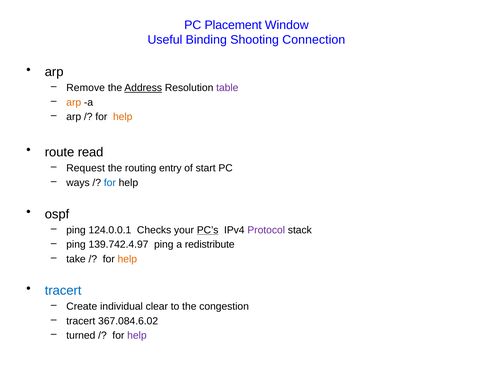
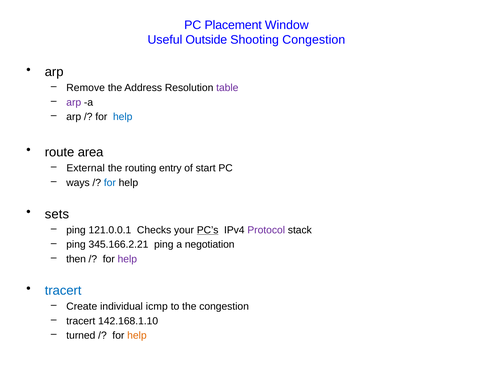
Binding: Binding -> Outside (206, 40)
Shooting Connection: Connection -> Congestion (314, 40)
Address underline: present -> none (143, 88)
arp colour: orange -> purple (74, 102)
help colour: orange -> blue (123, 117)
read: read -> area (91, 152)
Request: Request -> External (86, 168)
ospf: ospf -> sets (57, 214)
124.0.0.1: 124.0.0.1 -> 121.0.0.1 (110, 230)
139.742.4.97: 139.742.4.97 -> 345.166.2.21 (118, 244)
redistribute: redistribute -> negotiation (210, 244)
take: take -> then (76, 259)
help colour: orange -> purple (127, 259)
clear: clear -> icmp (157, 306)
367.084.6.02: 367.084.6.02 -> 142.168.1.10 (128, 321)
help colour: purple -> orange (137, 335)
